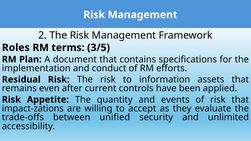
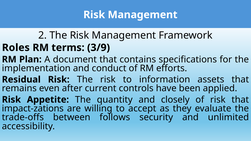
3/5: 3/5 -> 3/9 (99, 48)
events: events -> closely (175, 100)
unified: unified -> follows (115, 118)
